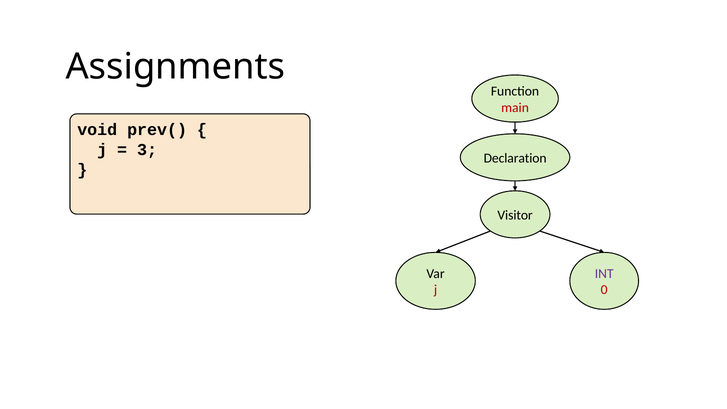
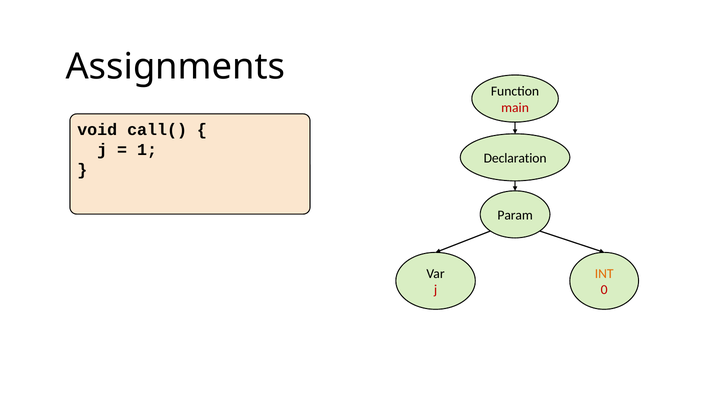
prev(: prev( -> call( (157, 130)
3: 3 -> 1 (147, 150)
Visitor: Visitor -> Param (515, 215)
INT colour: purple -> orange (604, 274)
